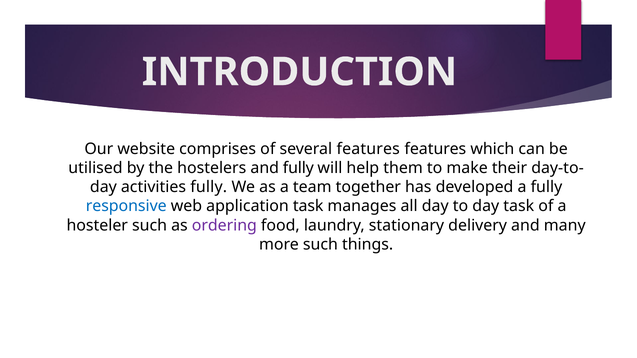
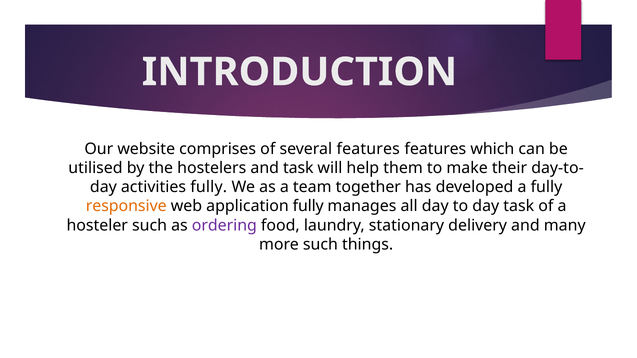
and fully: fully -> task (298, 168)
responsive colour: blue -> orange (126, 206)
application task: task -> fully (308, 206)
